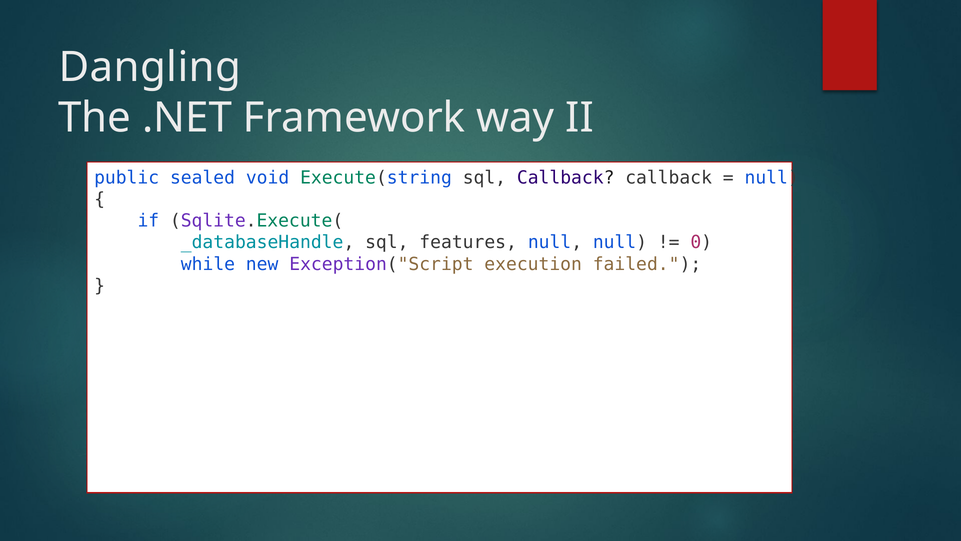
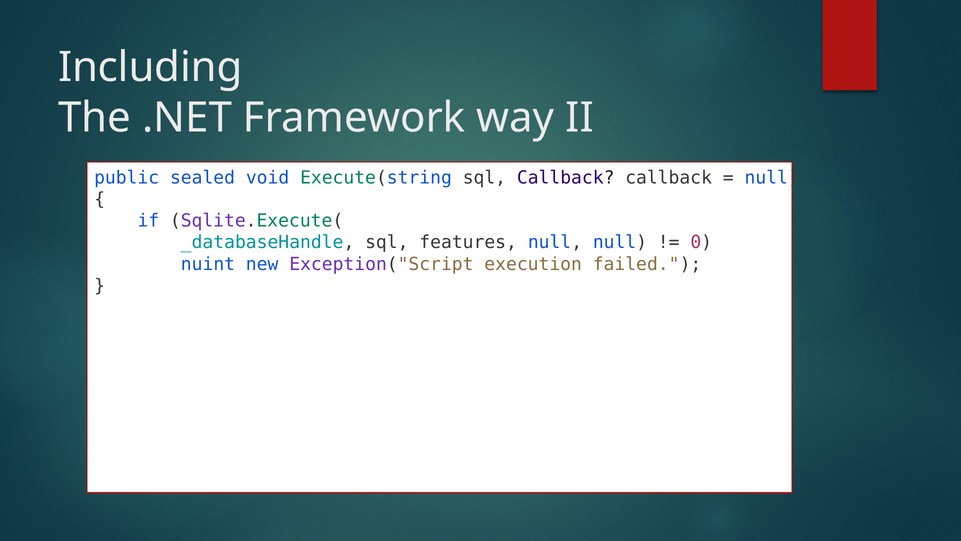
Dangling: Dangling -> Including (150, 67)
while: while -> nuint (208, 264)
